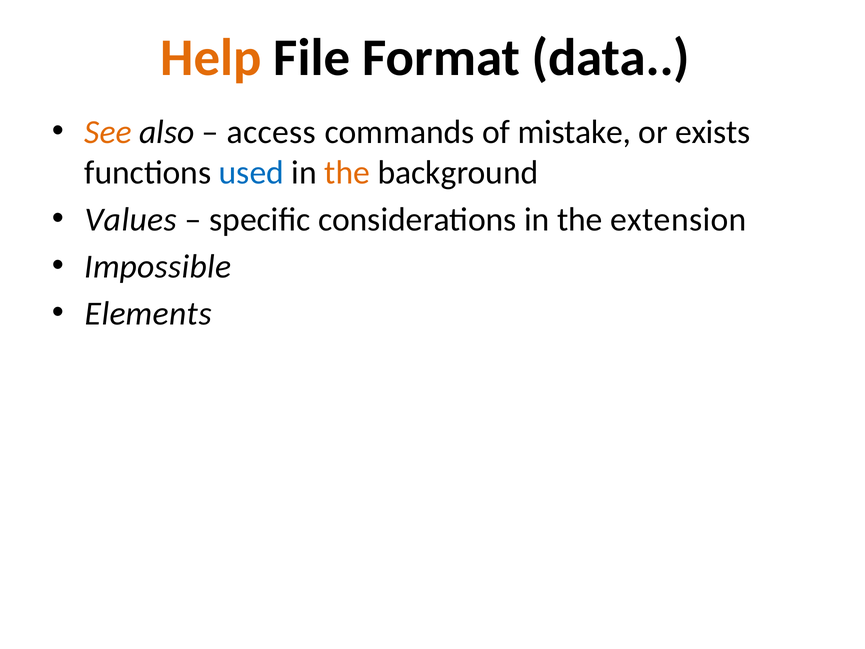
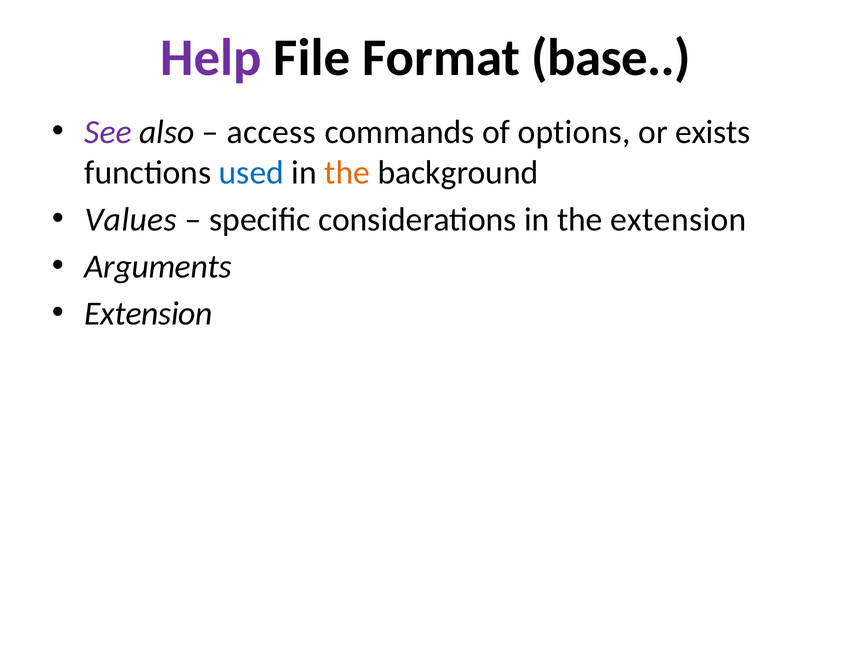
Help colour: orange -> purple (211, 58)
data: data -> base (611, 58)
See colour: orange -> purple (108, 132)
mistake: mistake -> options (574, 132)
Impossible: Impossible -> Arguments (158, 266)
Elements: Elements -> Extension (149, 313)
